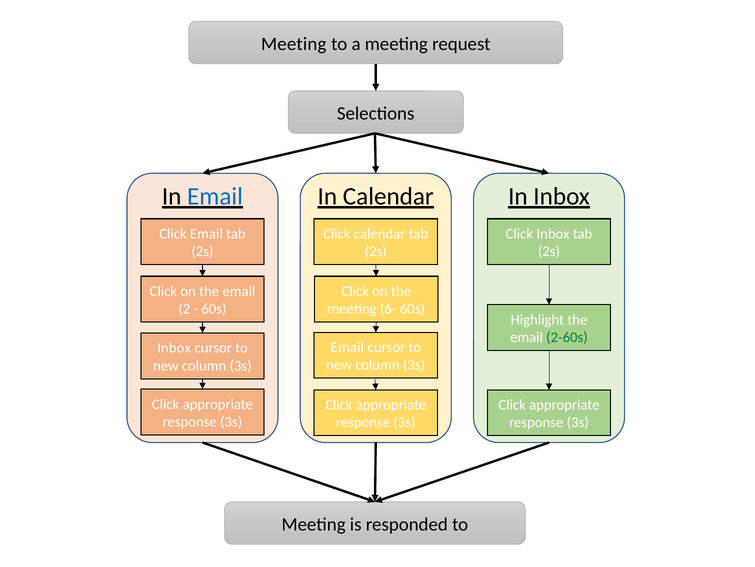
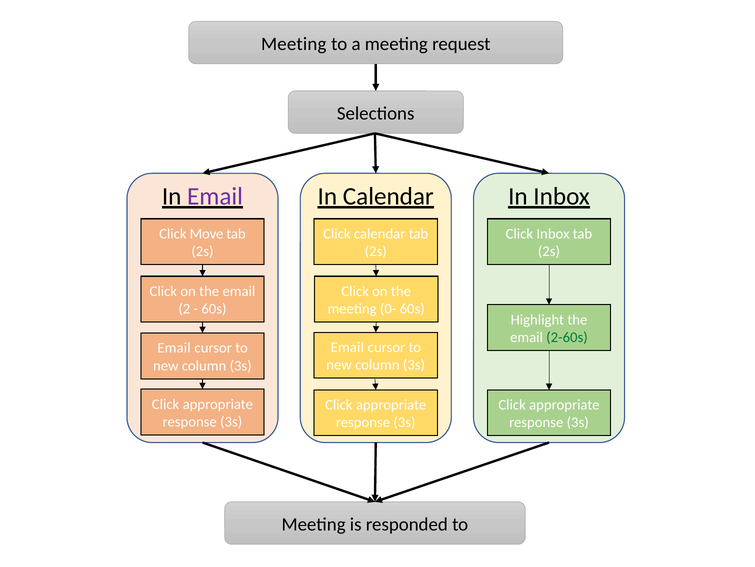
Email colour: blue -> purple (215, 196)
Click Email: Email -> Move (207, 234)
6-: 6- -> 0- (388, 309)
Inbox: Inbox -> Email (174, 348)
